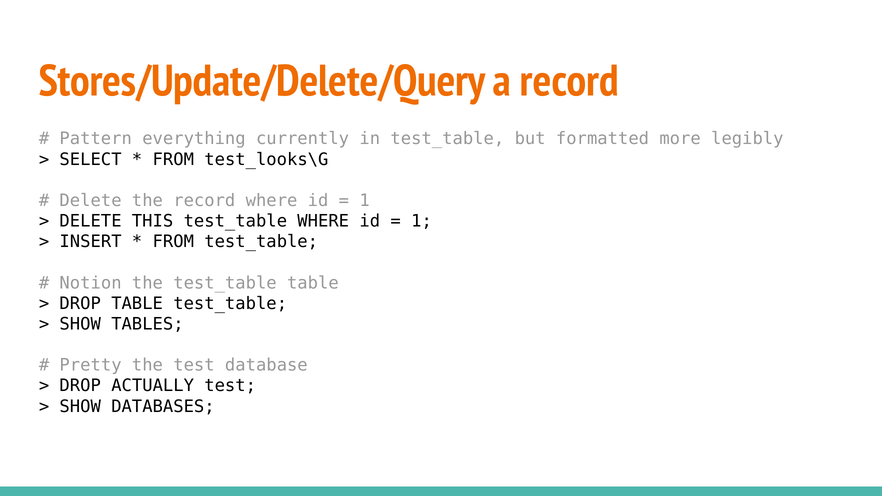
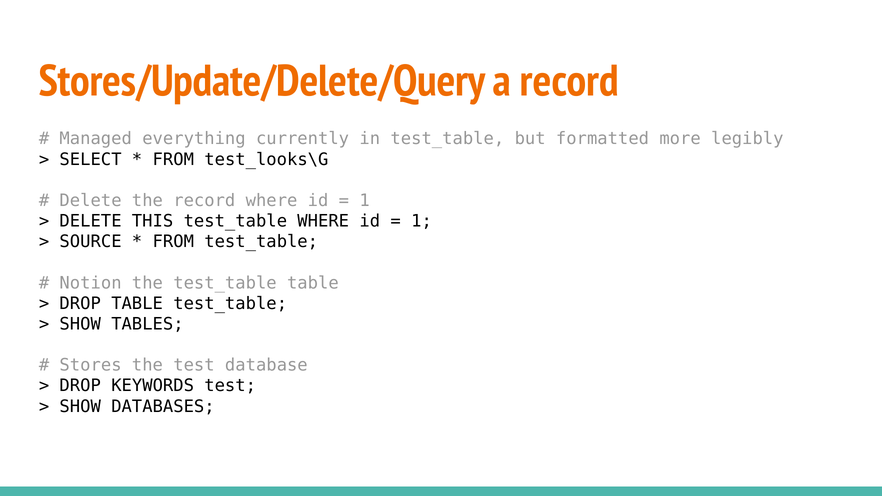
Pattern: Pattern -> Managed (96, 139)
INSERT: INSERT -> SOURCE (91, 242)
Pretty: Pretty -> Stores (91, 365)
ACTUALLY: ACTUALLY -> KEYWORDS (153, 386)
